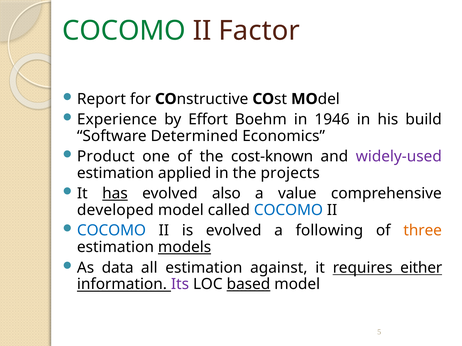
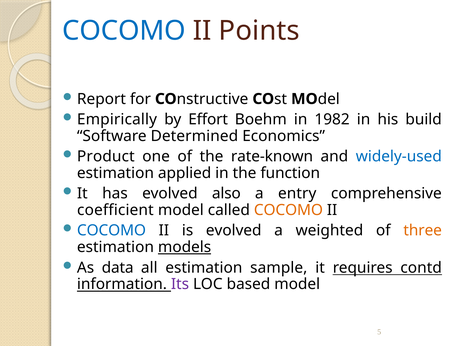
COCOMO colour: green -> blue (124, 31)
Factor: Factor -> Points (259, 31)
Experience: Experience -> Empirically (117, 120)
1946: 1946 -> 1982 (332, 120)
cost-known: cost-known -> rate-known (272, 157)
widely-used colour: purple -> blue (399, 157)
projects: projects -> function (290, 173)
has underline: present -> none (115, 194)
value: value -> entry (297, 194)
developed: developed -> coefficient (115, 210)
COCOMO colour: blue -> orange (288, 210)
following: following -> weighted (329, 231)
against: against -> sample (279, 268)
either: either -> contd (421, 268)
based underline: present -> none (248, 285)
